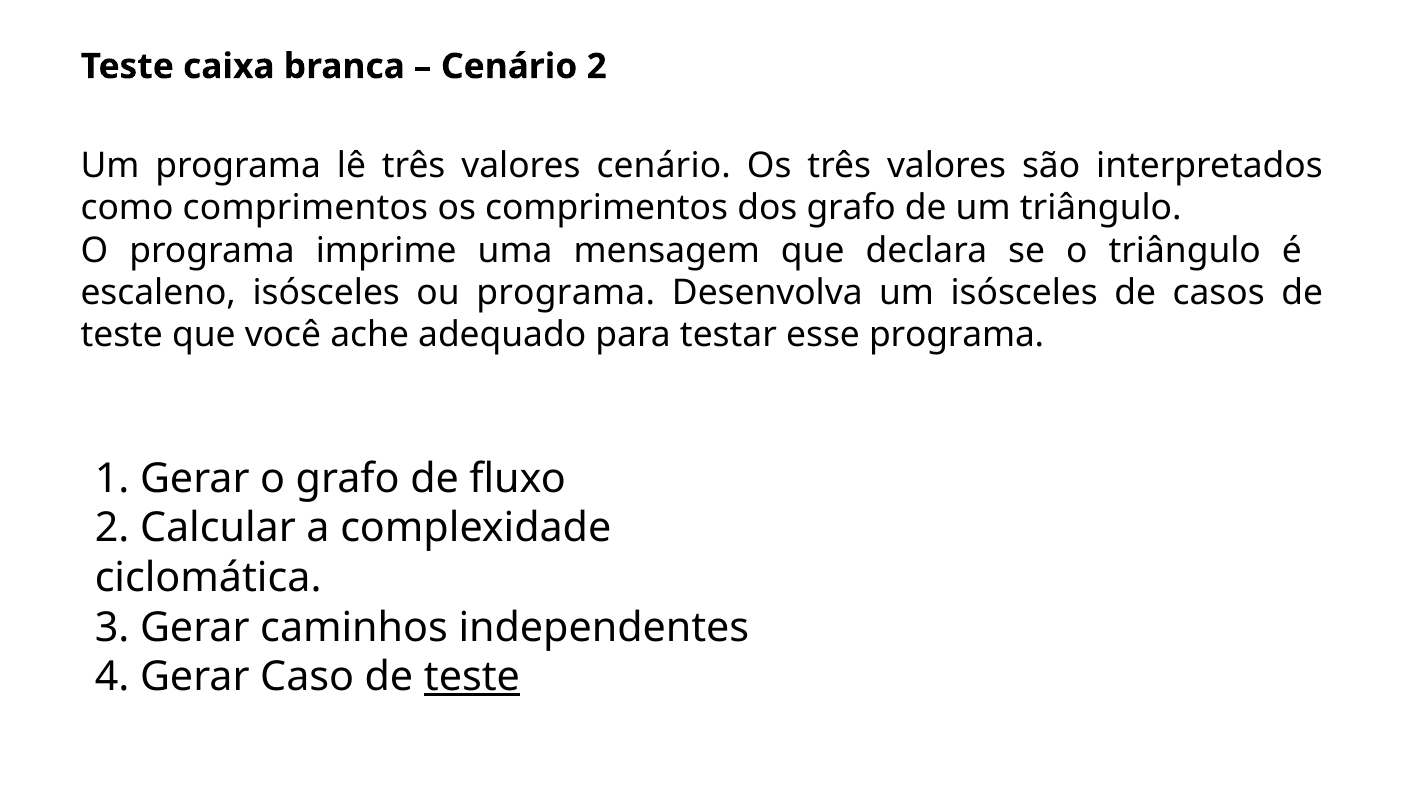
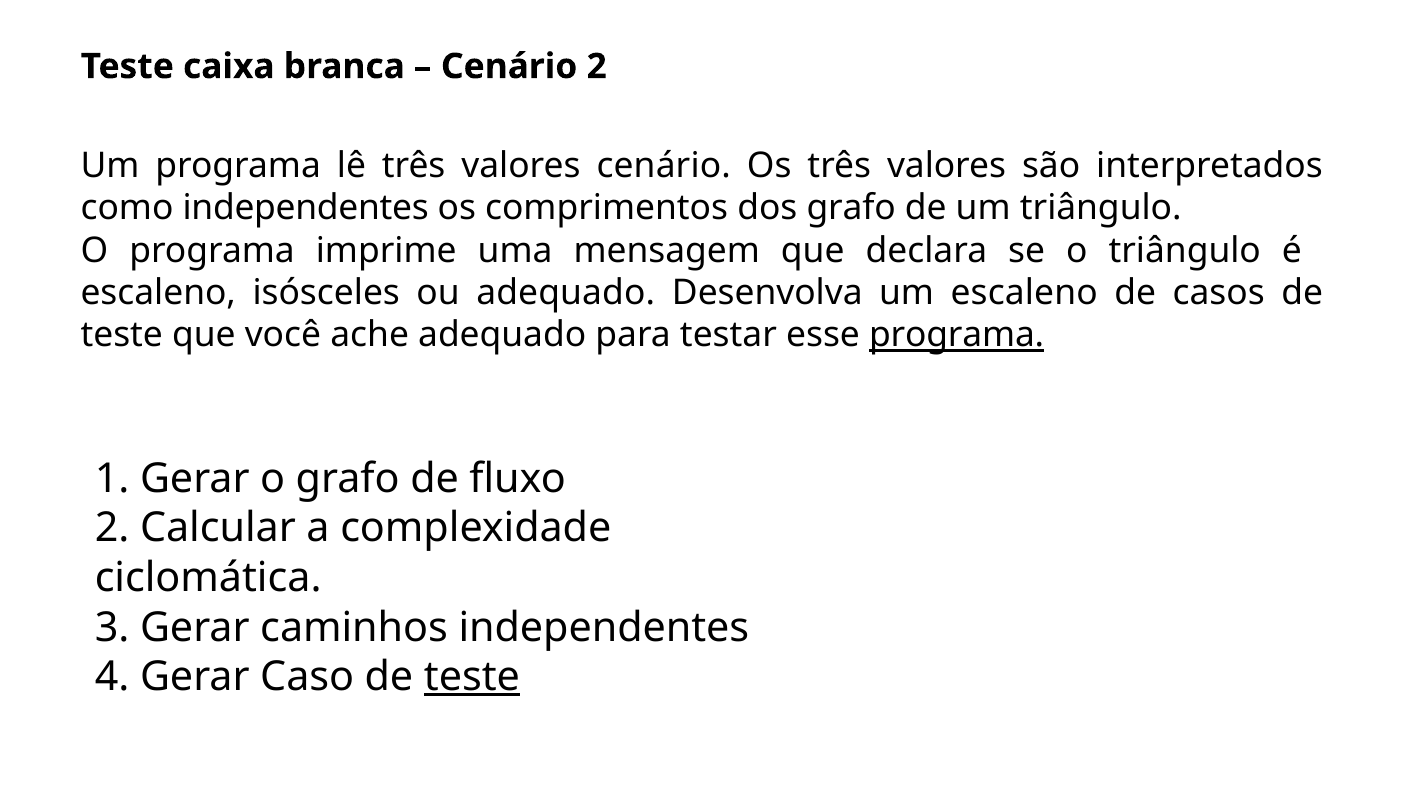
como comprimentos: comprimentos -> independentes (306, 208)
ou programa: programa -> adequado (566, 293)
um isósceles: isósceles -> escaleno (1024, 293)
programa underline: none -> present (957, 335)
